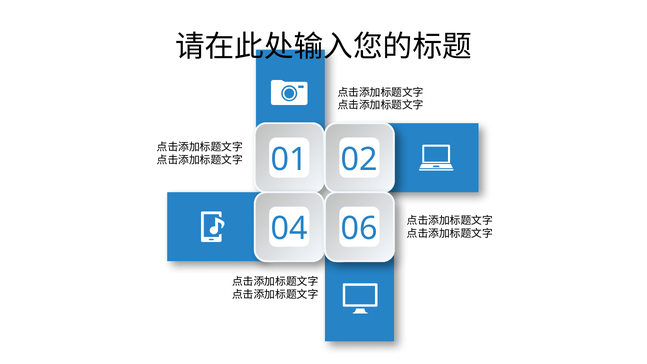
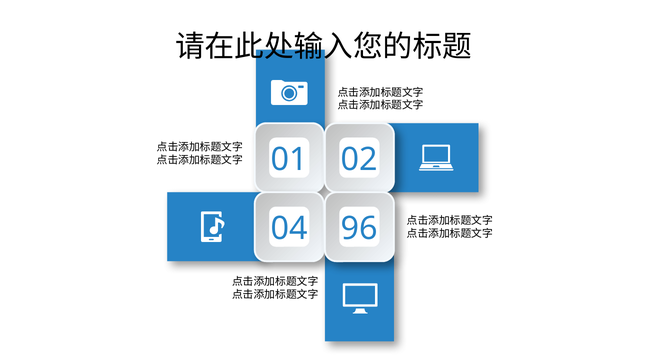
06: 06 -> 96 (359, 229)
